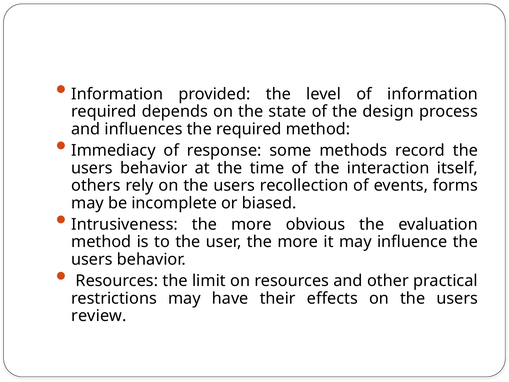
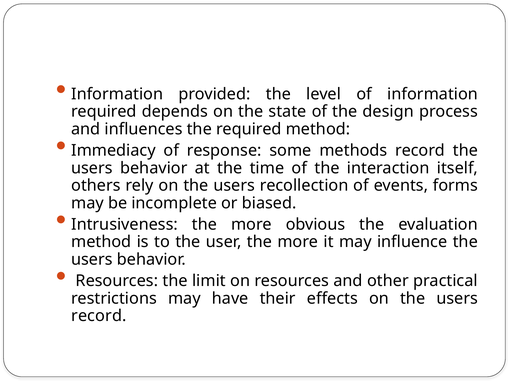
review: review -> record (99, 316)
